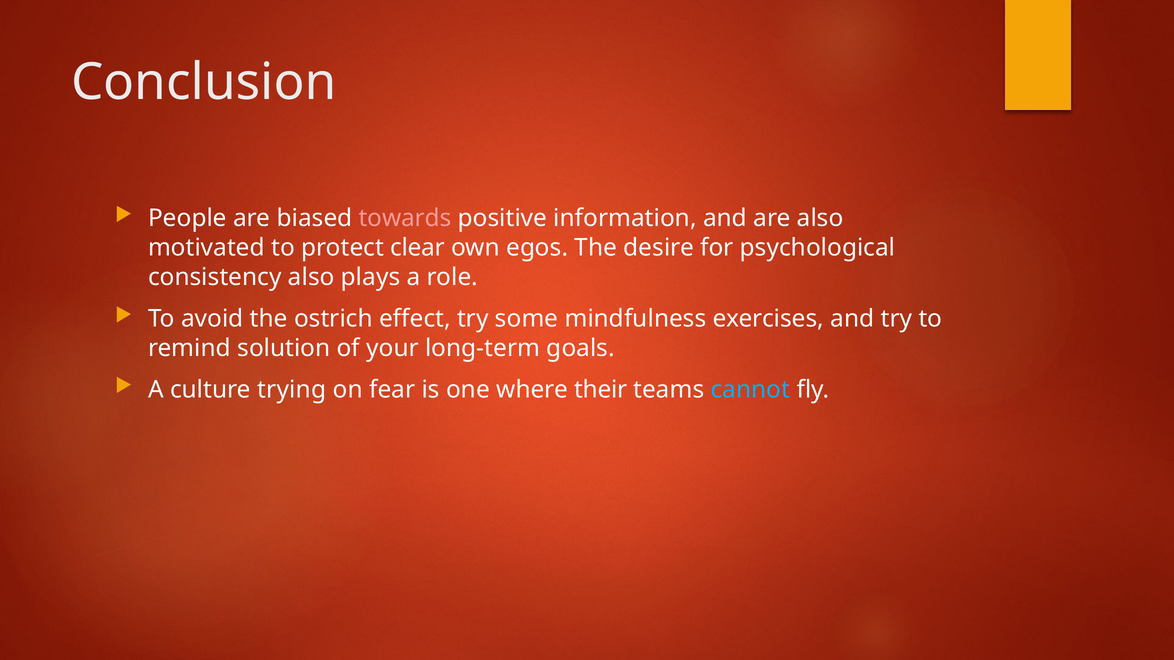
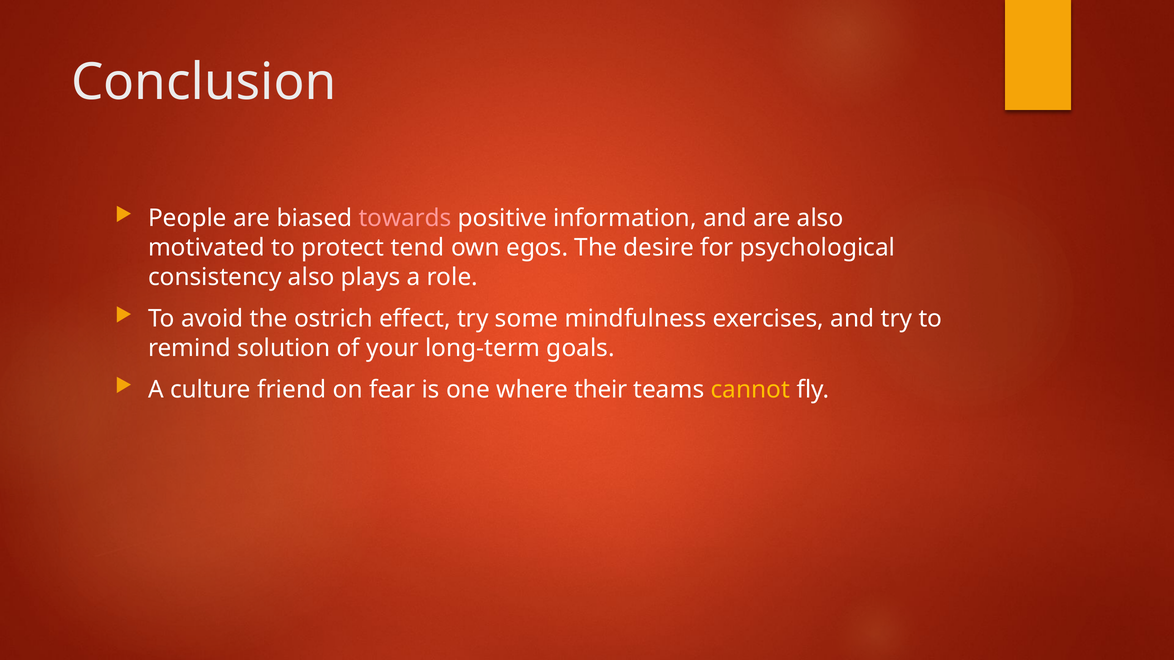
clear: clear -> tend (417, 248)
trying: trying -> friend (292, 390)
cannot colour: light blue -> yellow (750, 390)
